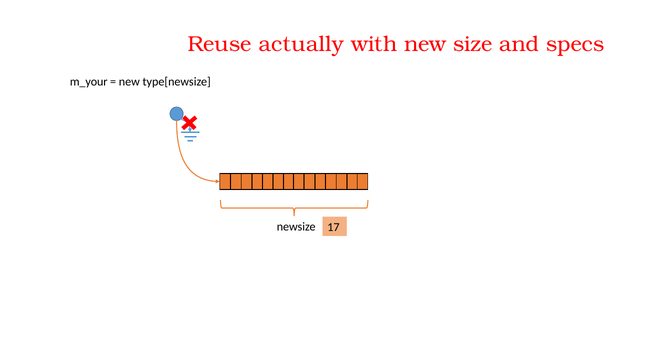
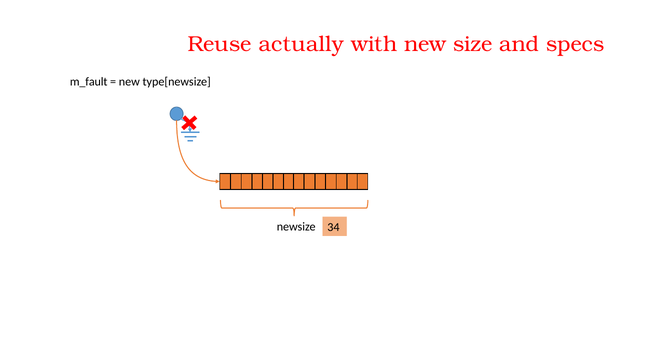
m_your: m_your -> m_fault (89, 82)
17: 17 -> 34 (333, 227)
